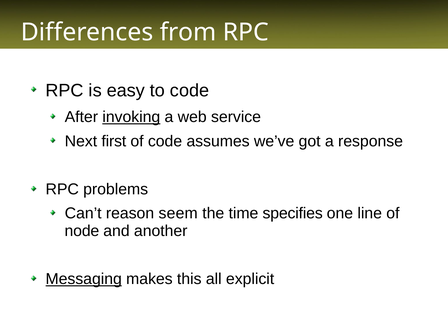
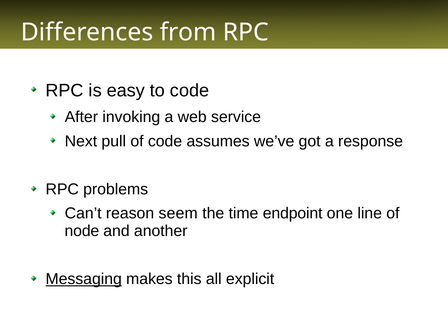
invoking underline: present -> none (131, 117)
first: first -> pull (114, 141)
specifies: specifies -> endpoint (293, 213)
